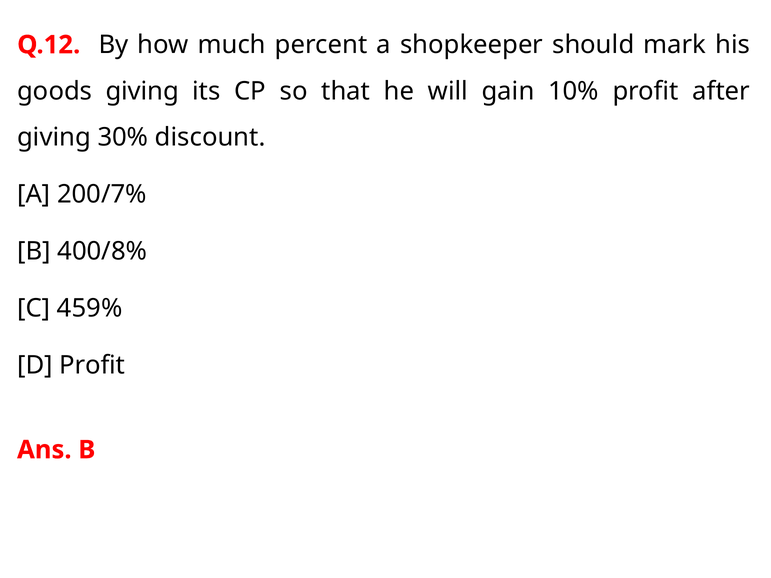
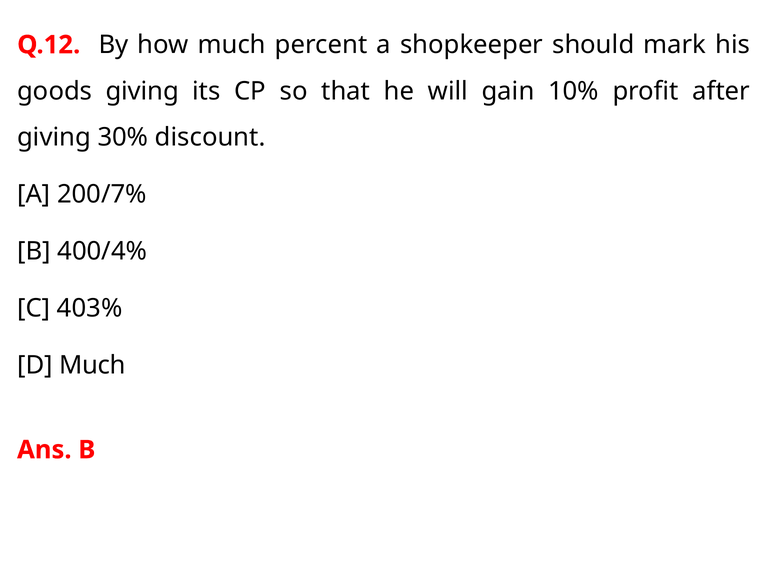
400/8%: 400/8% -> 400/4% (102, 251)
459%: 459% -> 403% (90, 308)
D Profit: Profit -> Much (92, 365)
